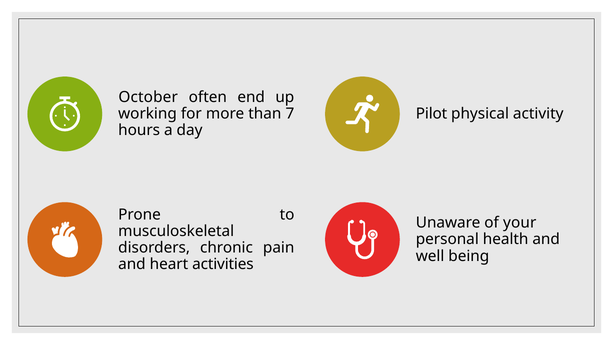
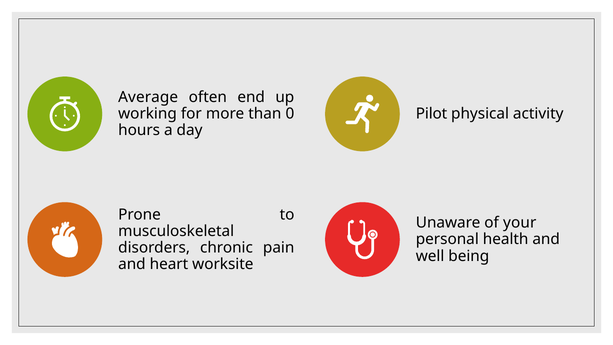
October: October -> Average (148, 97)
7: 7 -> 0 (290, 114)
activities: activities -> worksite (223, 264)
